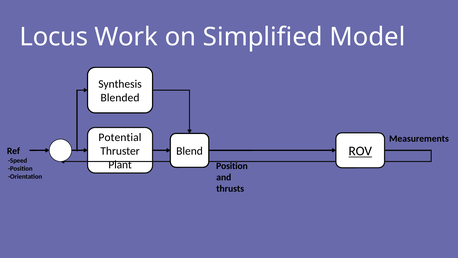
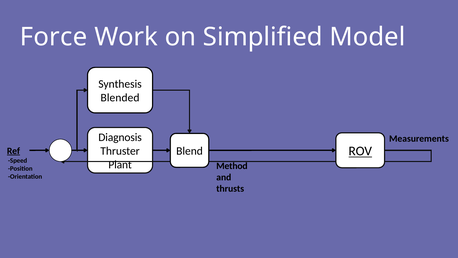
Locus: Locus -> Force (54, 37)
Potential: Potential -> Diagnosis (120, 137)
Ref underline: none -> present (13, 151)
Position: Position -> Method (232, 166)
